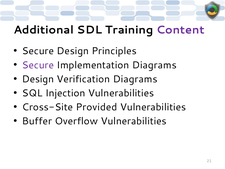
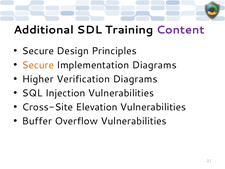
Secure colour: purple -> orange (38, 65)
Design: Design -> Higher (38, 79)
Provided: Provided -> Elevation (97, 107)
